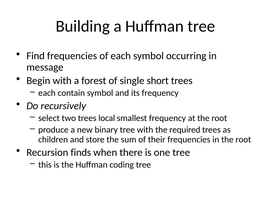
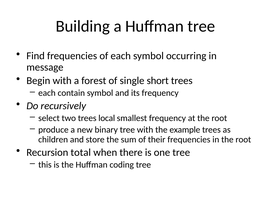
required: required -> example (185, 130)
finds: finds -> total (81, 153)
